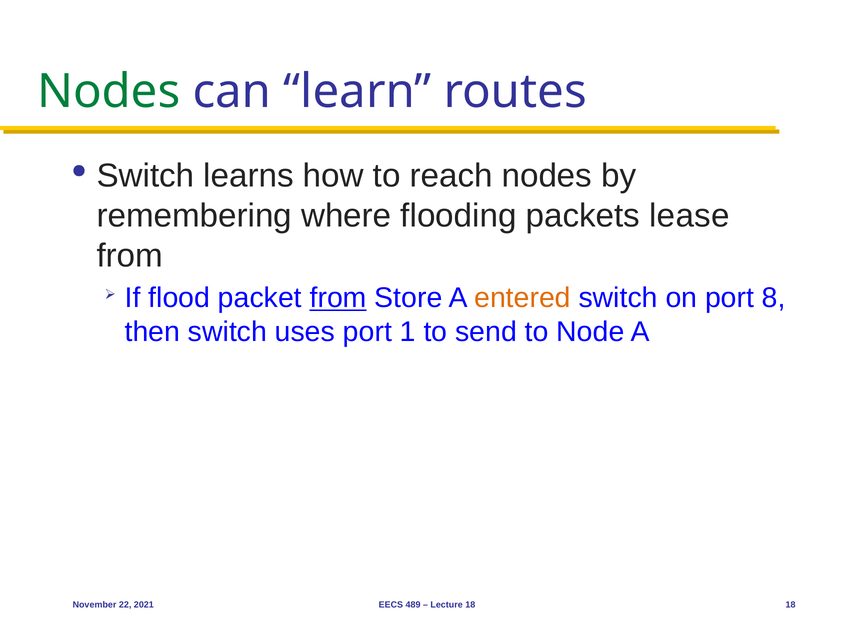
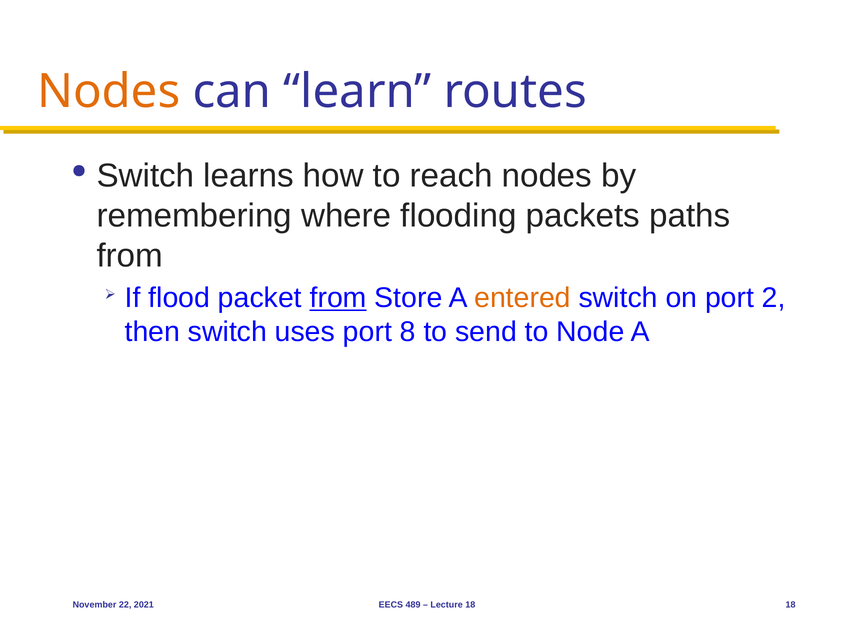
Nodes colour: green -> orange (109, 91)
lease: lease -> paths (690, 216)
8: 8 -> 2 (774, 298)
1: 1 -> 8 (408, 332)
